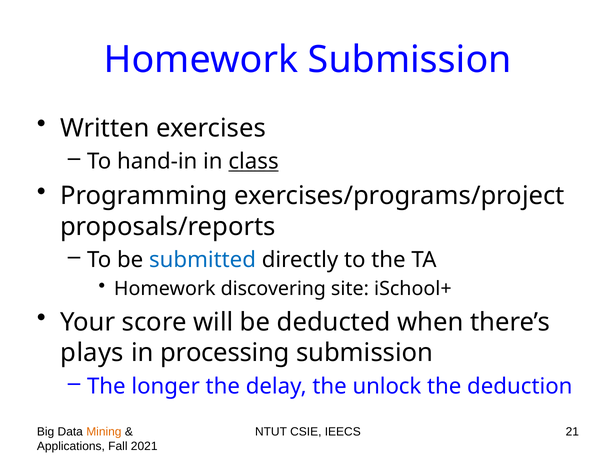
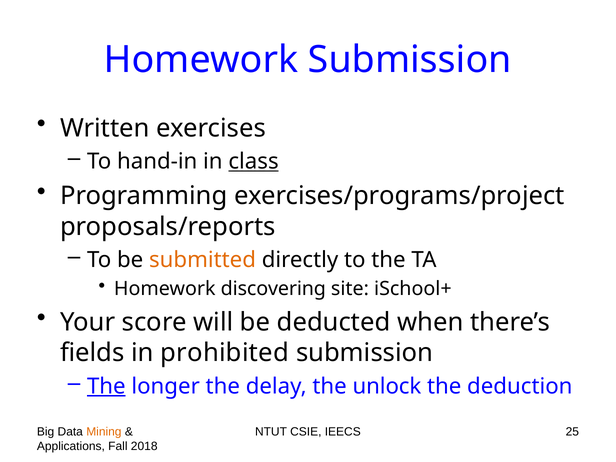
submitted colour: blue -> orange (203, 260)
plays: plays -> fields (92, 353)
processing: processing -> prohibited (225, 353)
The underline: none -> present (106, 386)
21: 21 -> 25 (572, 432)
2021: 2021 -> 2018 (144, 446)
